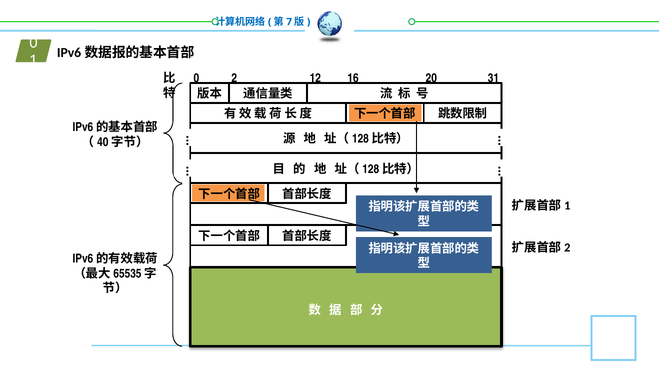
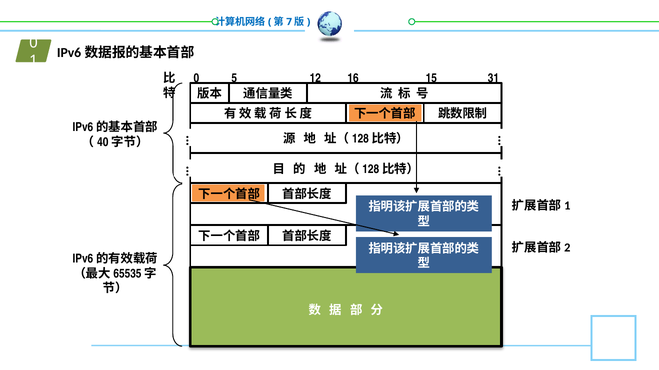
2: 2 -> 5 (234, 78)
20: 20 -> 15 (431, 78)
